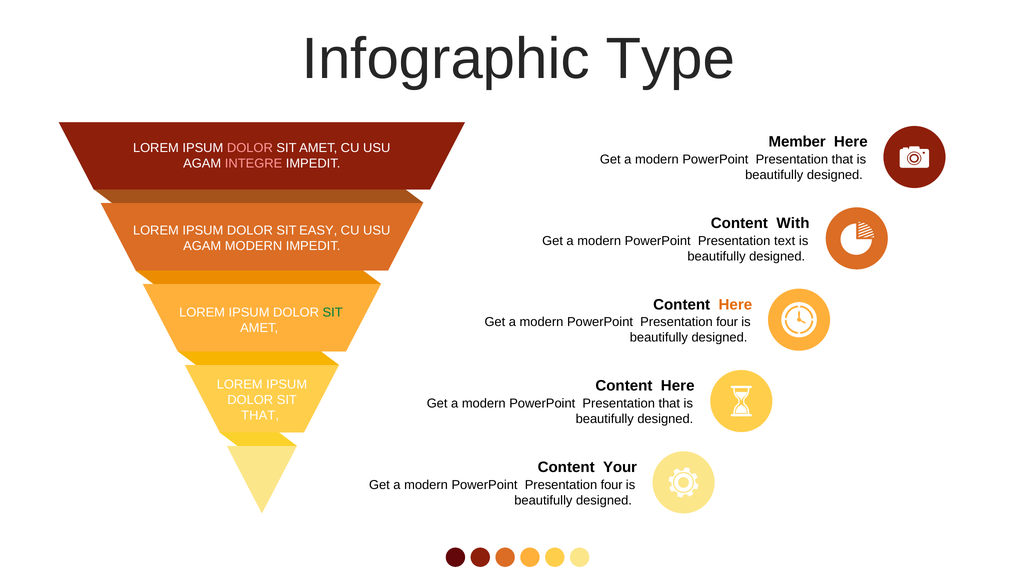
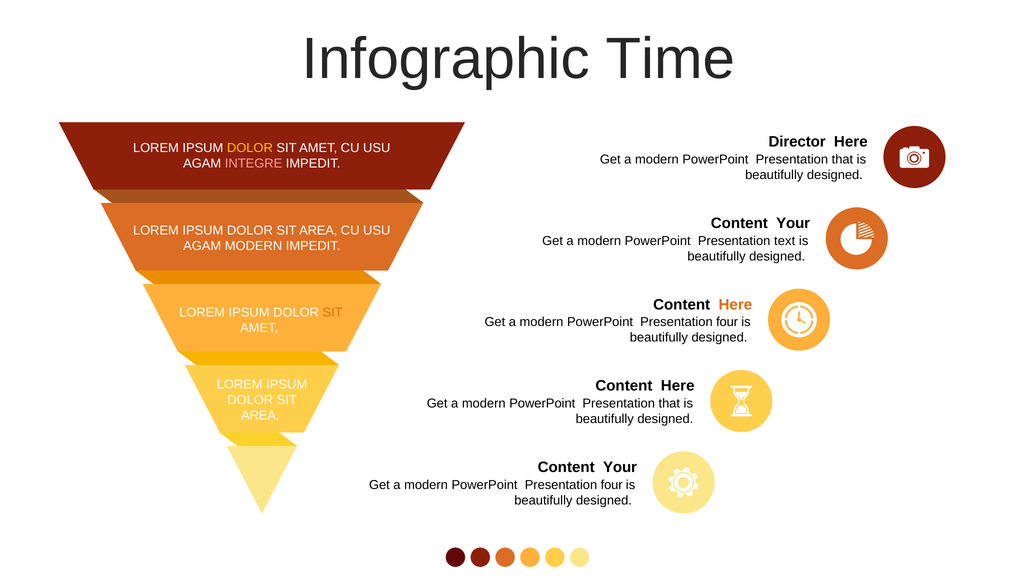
Type: Type -> Time (670, 59)
Member: Member -> Director (797, 142)
DOLOR colour: pink -> yellow (250, 148)
With: With -> Your (793, 223)
EASY: EASY -> AREA (318, 231)
SIT colour: green -> orange (333, 312)
THAT: THAT -> AREA (260, 416)
